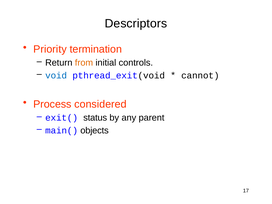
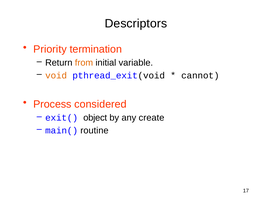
controls: controls -> variable (136, 63)
void colour: blue -> orange (56, 75)
status: status -> object (95, 118)
parent: parent -> create (152, 118)
objects: objects -> routine (94, 130)
